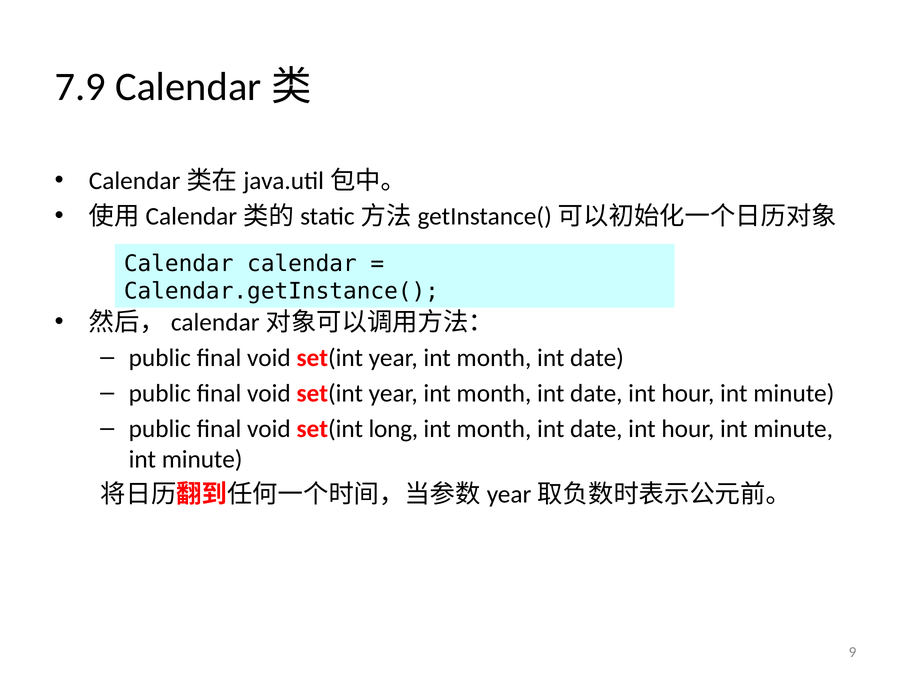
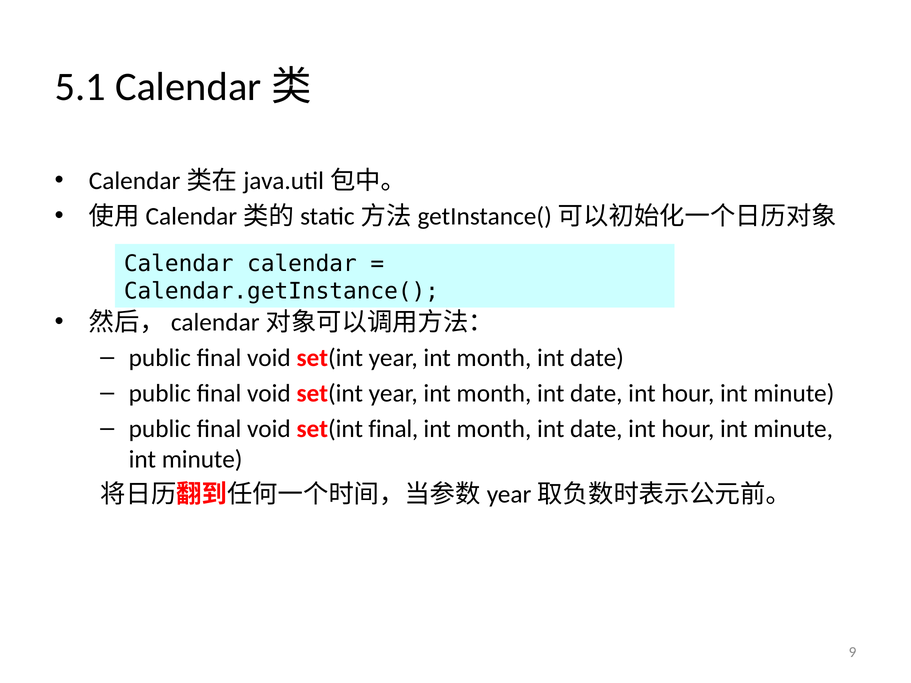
7.9: 7.9 -> 5.1 (80, 87)
set(int long: long -> final (393, 429)
